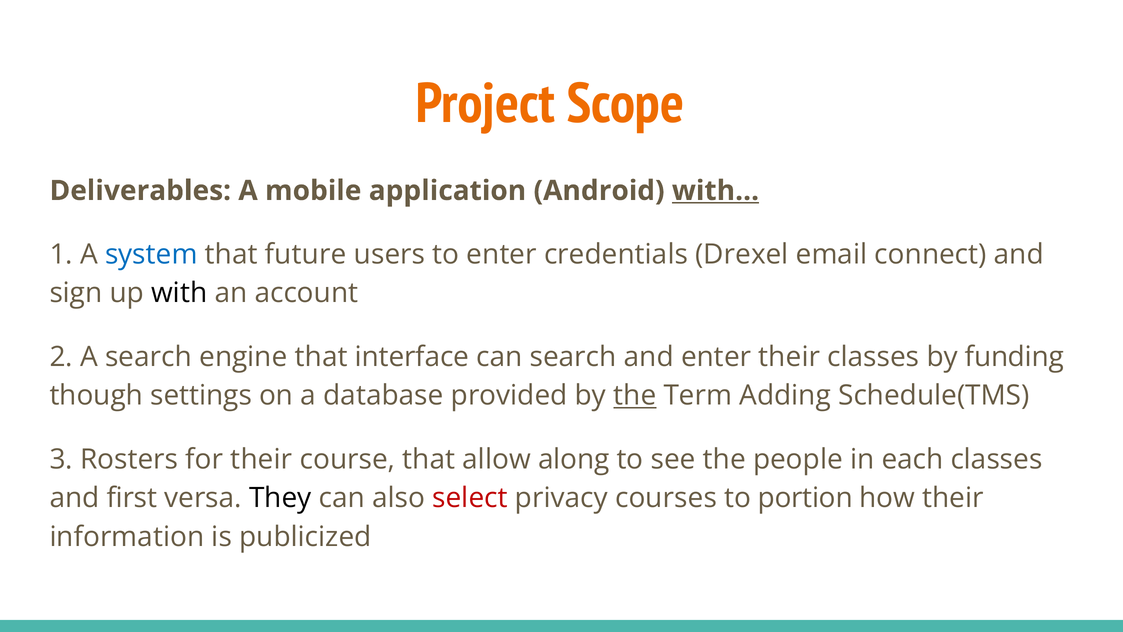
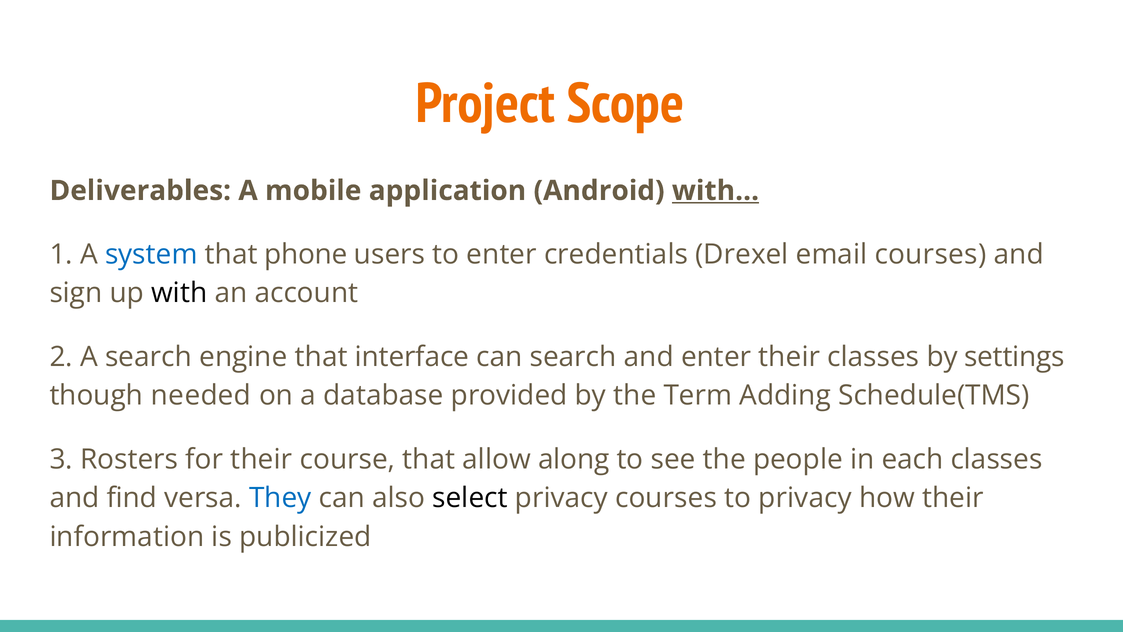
future: future -> phone (306, 254)
email connect: connect -> courses (930, 254)
funding: funding -> settings (1014, 357)
settings: settings -> needed (201, 395)
the underline: present -> none (635, 395)
first: first -> find (132, 498)
They colour: black -> blue (280, 498)
select colour: red -> black (470, 498)
to portion: portion -> privacy (805, 498)
